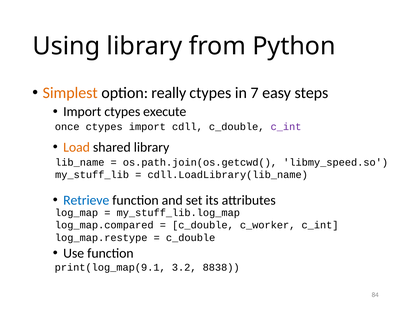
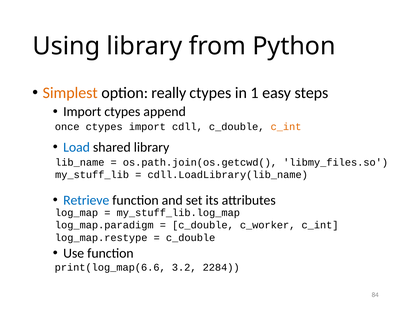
7: 7 -> 1 (255, 93)
execute: execute -> append (165, 112)
c_int colour: purple -> orange (286, 126)
Load colour: orange -> blue (77, 147)
libmy_speed.so: libmy_speed.so -> libmy_files.so (336, 162)
log_map.compared: log_map.compared -> log_map.paradigm (104, 225)
print(log_map(9.1: print(log_map(9.1 -> print(log_map(6.6 (110, 267)
8838: 8838 -> 2284 (221, 267)
